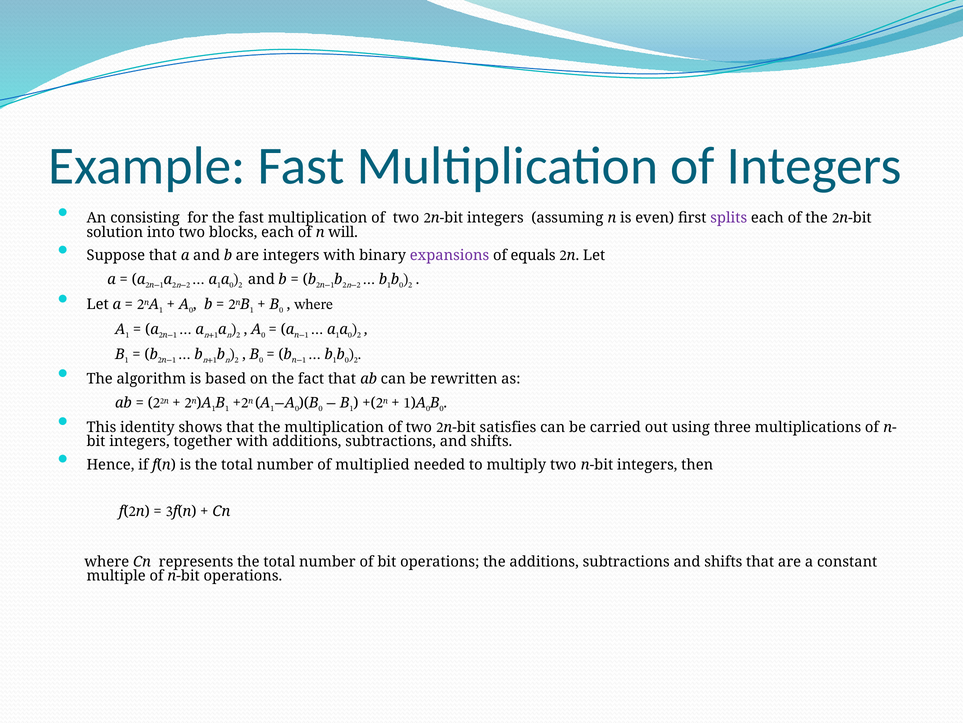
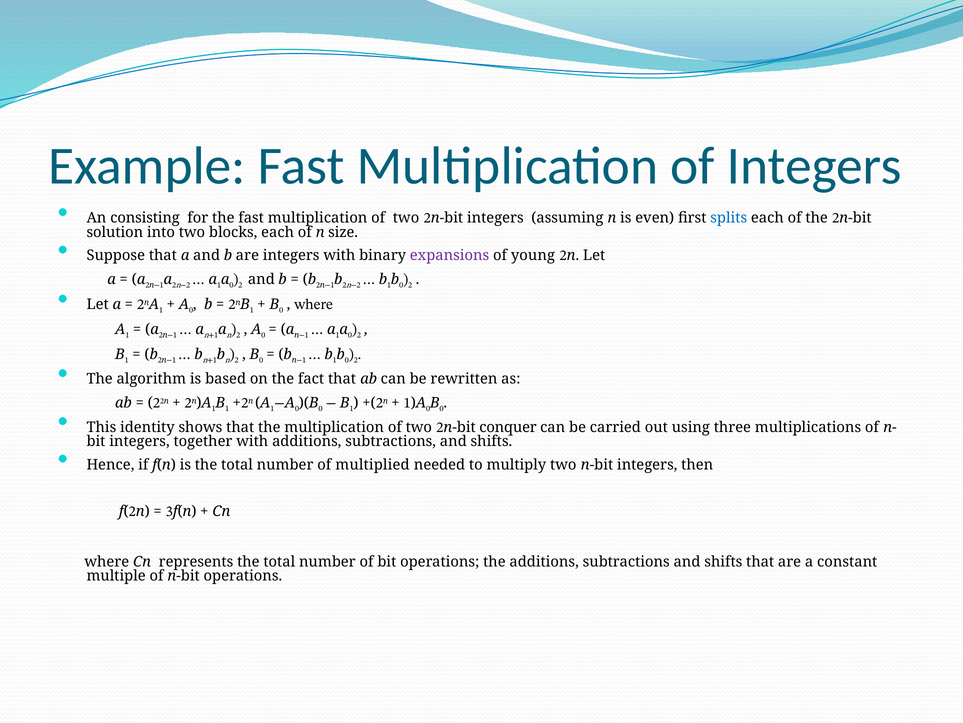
splits colour: purple -> blue (729, 218)
will: will -> size (343, 232)
equals: equals -> young (533, 255)
satisfies: satisfies -> conquer (508, 427)
